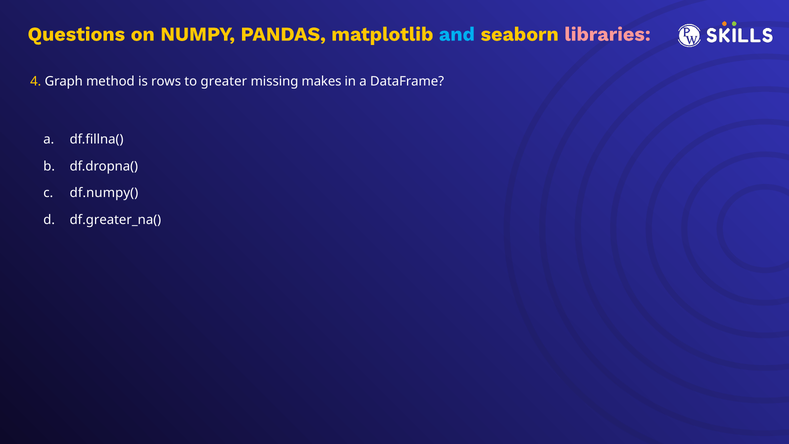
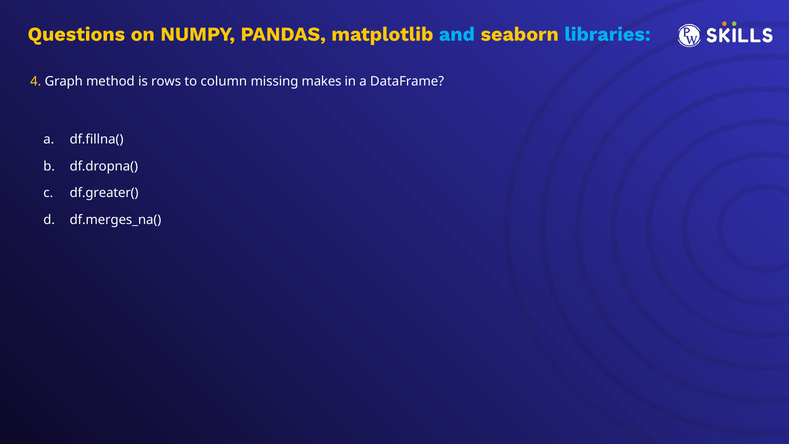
libraries colour: pink -> light blue (608, 34)
greater: greater -> column (224, 81)
df.numpy(: df.numpy( -> df.greater( (104, 193)
df.greater_na(: df.greater_na( -> df.merges_na( (115, 220)
